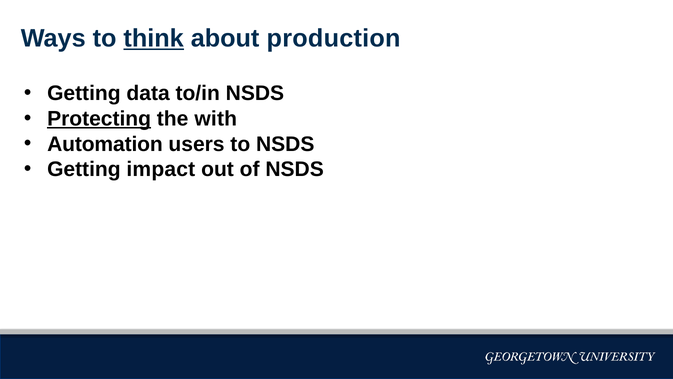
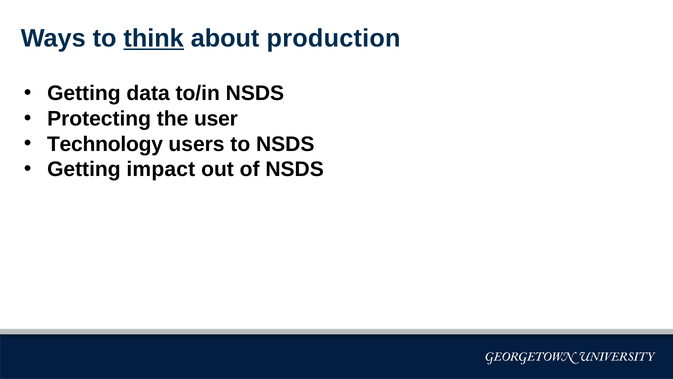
Protecting underline: present -> none (99, 119)
with: with -> user (216, 119)
Automation: Automation -> Technology (105, 144)
